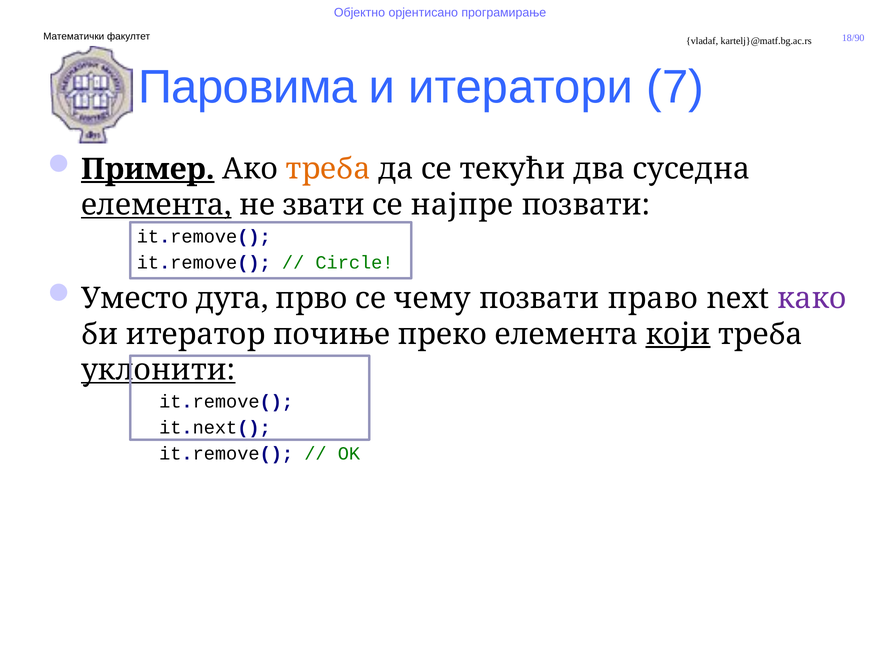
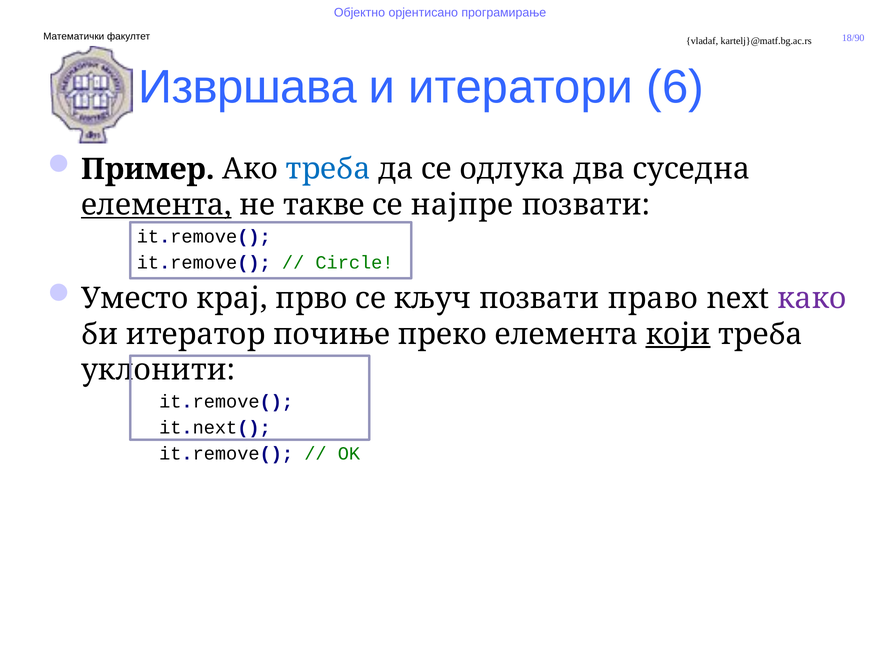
Паровима: Паровима -> Извршава (248, 87)
7: 7 -> 6 (675, 87)
Пример underline: present -> none (148, 169)
треба colour: orange -> blue (328, 169)
текући: текући -> одлука (513, 169)
звати: звати -> такве (324, 205)
дуга: дуга -> крај (232, 299)
чему: чему -> кључ (432, 299)
уклонити underline: present -> none (158, 370)
